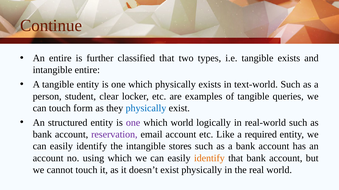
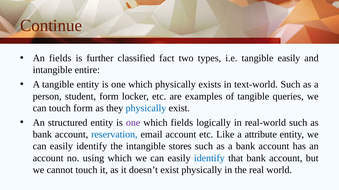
An entire: entire -> fields (60, 58)
classified that: that -> fact (167, 58)
tangible exists: exists -> easily (289, 58)
student clear: clear -> form (109, 97)
which world: world -> fields (182, 123)
reservation colour: purple -> blue (114, 135)
required: required -> attribute (261, 135)
identify colour: orange -> blue (209, 159)
